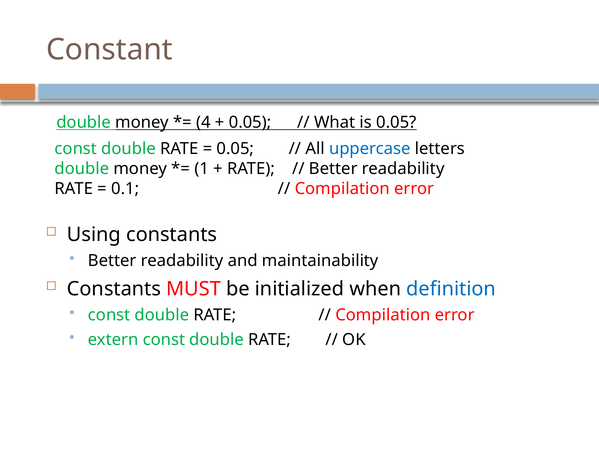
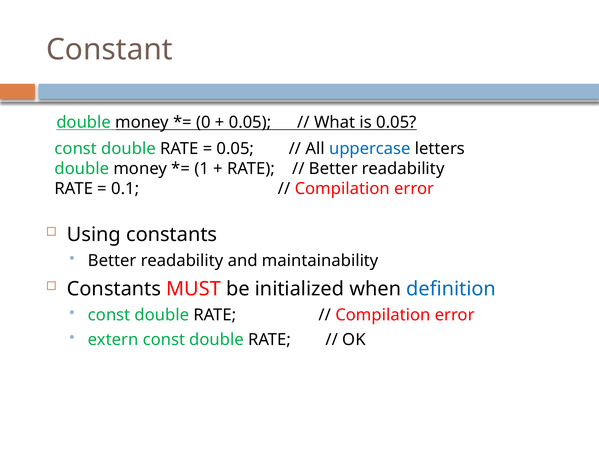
4: 4 -> 0 (203, 122)
